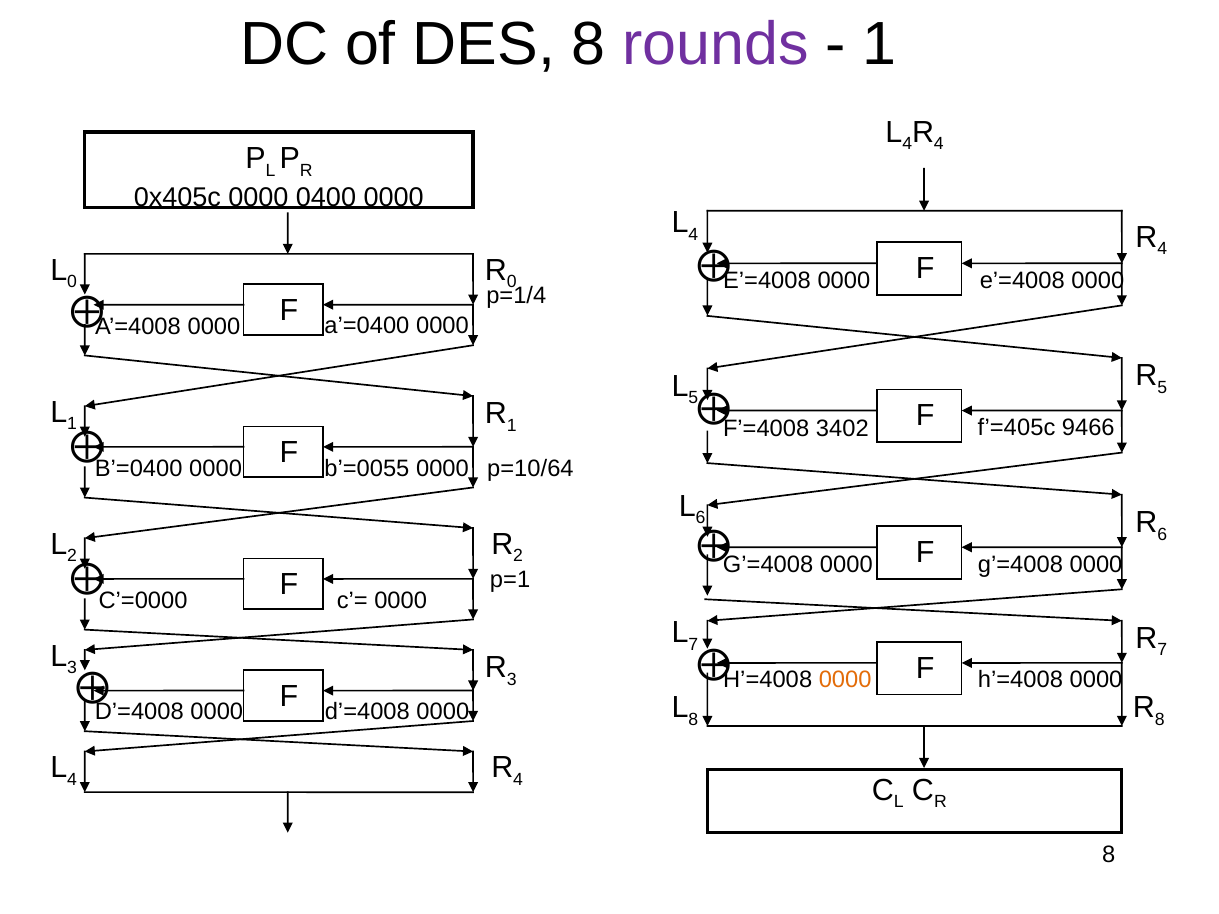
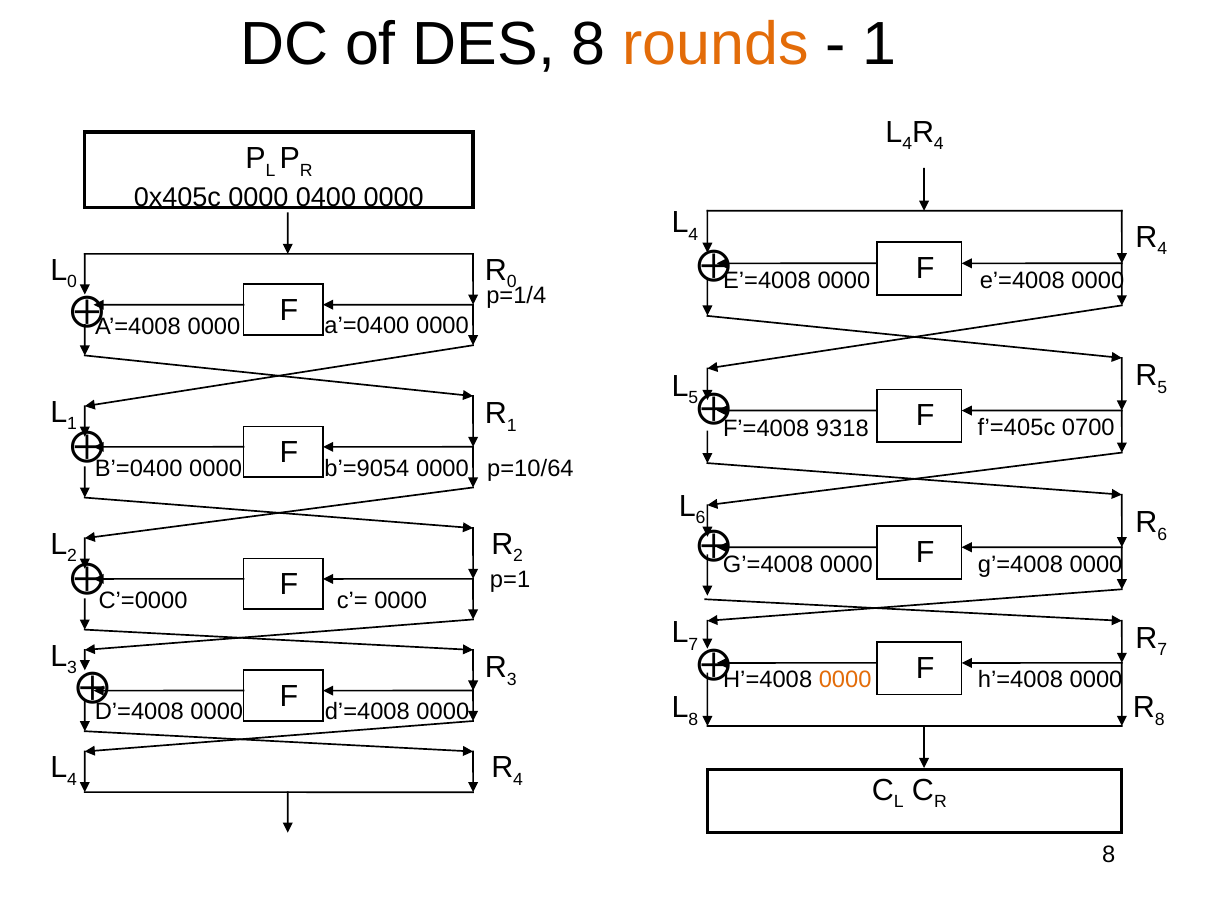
rounds colour: purple -> orange (716, 45)
9466: 9466 -> 0700 (1088, 428)
3402: 3402 -> 9318 (842, 428)
b’=0055: b’=0055 -> b’=9054 (367, 468)
